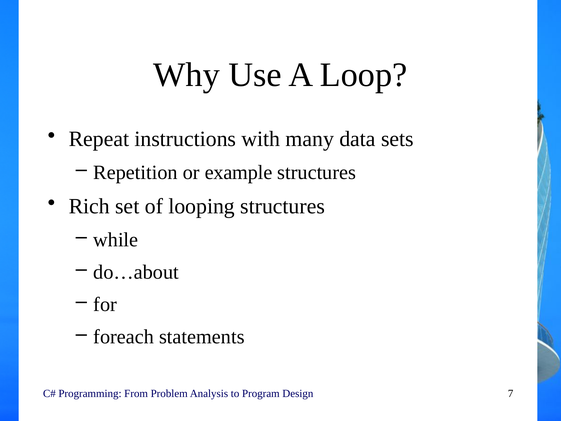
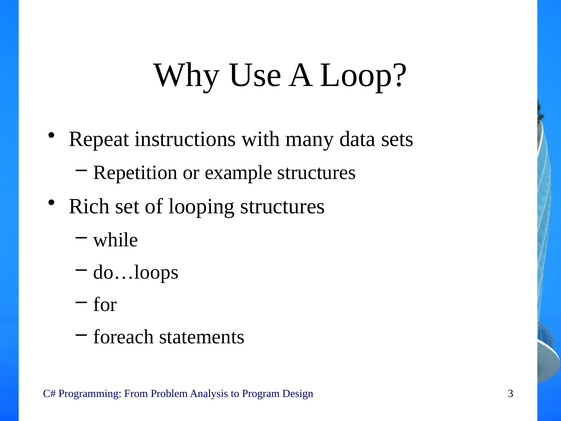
do…about: do…about -> do…loops (136, 272)
7: 7 -> 3 (511, 393)
